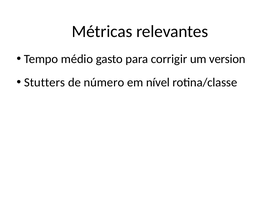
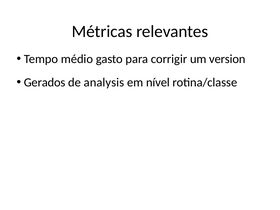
Stutters: Stutters -> Gerados (45, 82)
número: número -> analysis (104, 82)
